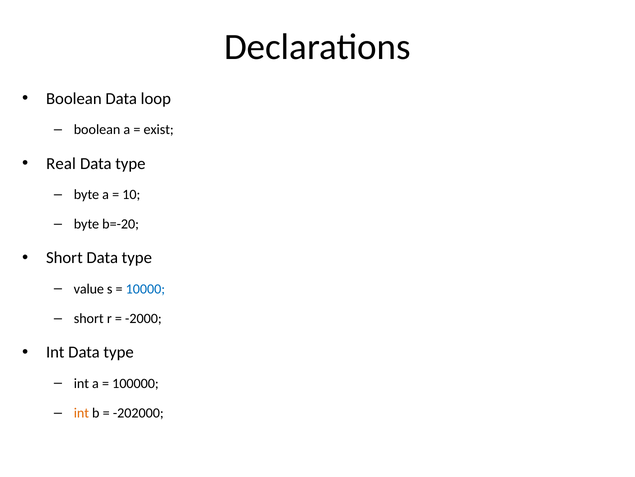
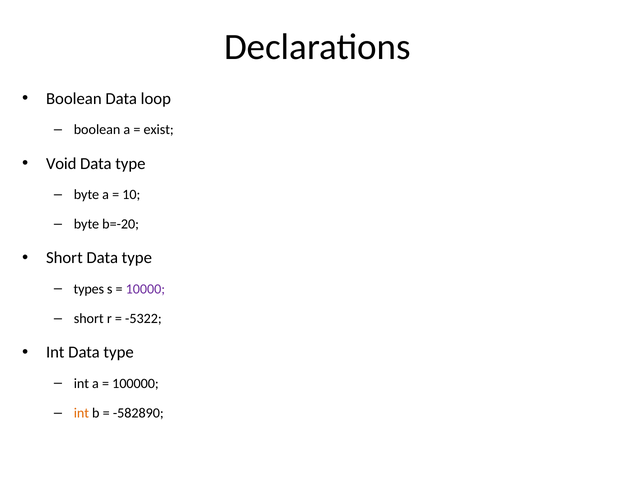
Real: Real -> Void (61, 163)
value: value -> types (89, 289)
10000 colour: blue -> purple (145, 289)
-2000: -2000 -> -5322 (143, 318)
-202000: -202000 -> -582890 (138, 412)
